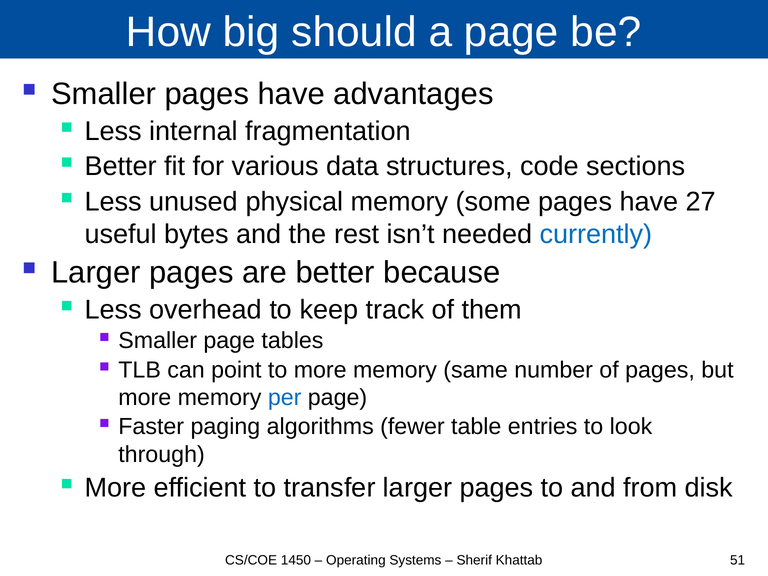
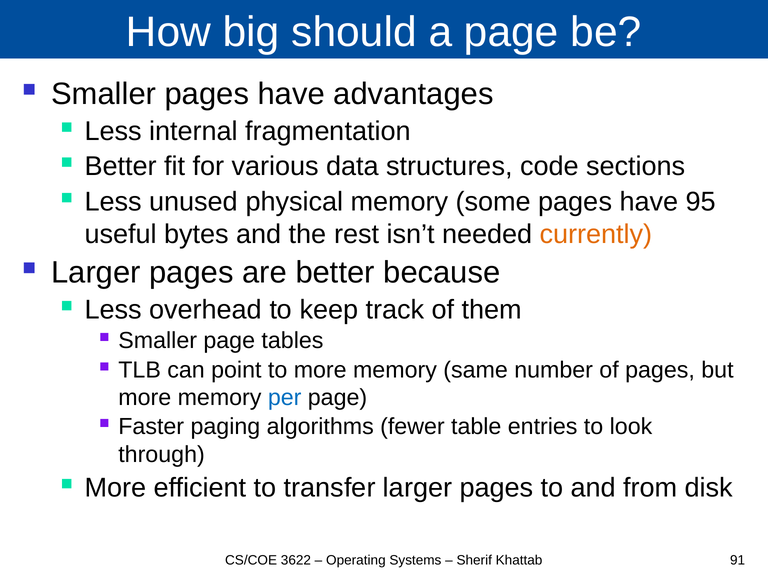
27: 27 -> 95 (701, 202)
currently colour: blue -> orange (596, 234)
1450: 1450 -> 3622 (296, 560)
51: 51 -> 91 (738, 560)
